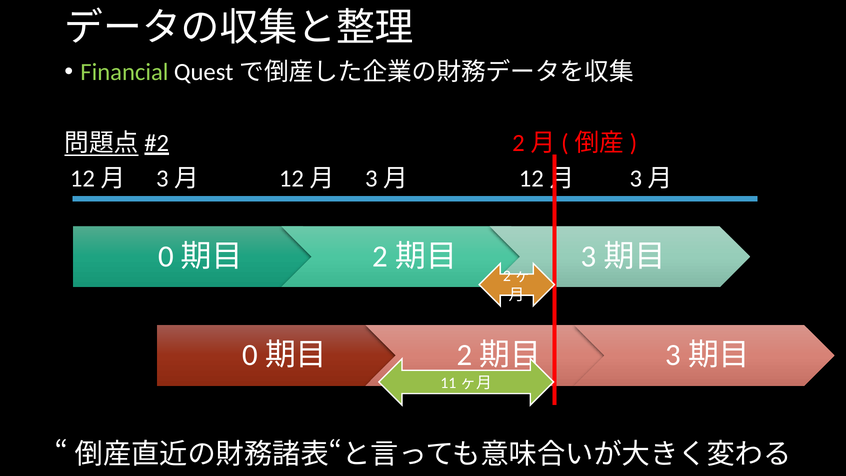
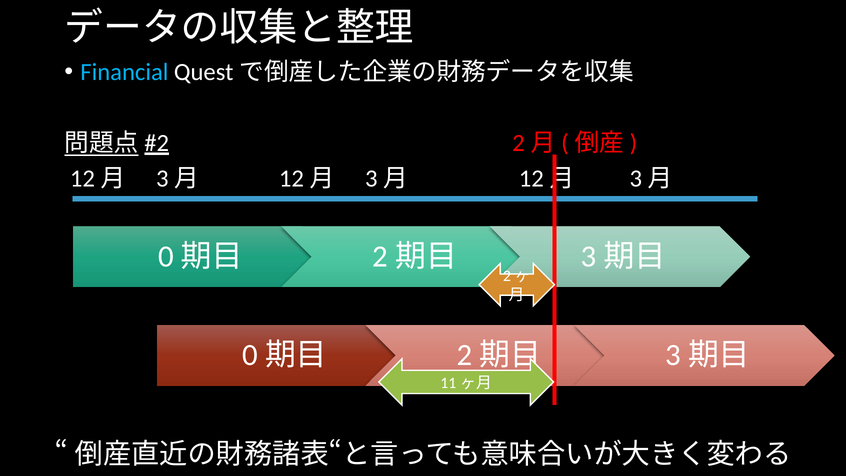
Financial colour: light green -> light blue (124, 72)
